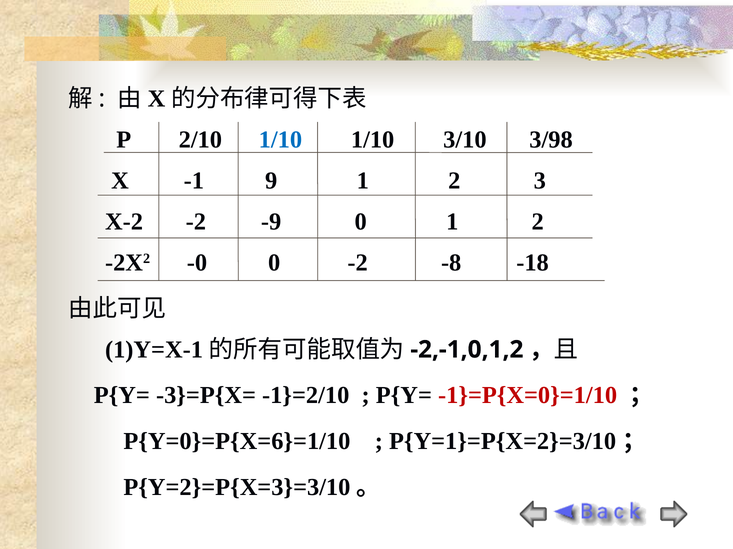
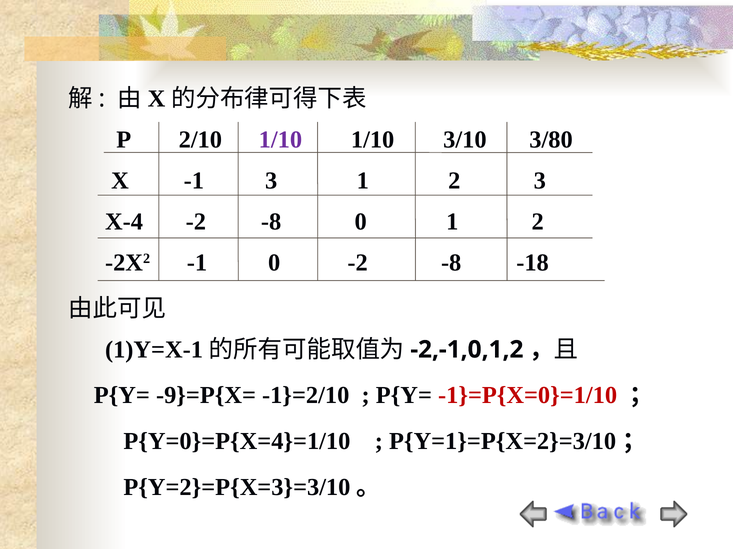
1/10 colour: blue -> purple (280, 140)
3/98: 3/98 -> 3/80 (551, 140)
-1 9: 9 -> 3 (271, 181)
X-2: X-2 -> X-4 (124, 222)
-9: -9 -> -8 (271, 222)
-2X2 -0: -0 -> -1 (197, 263)
-3}=P{X=: -3}=P{X= -> -9}=P{X= (206, 396)
P{Y=0}=P{X=6}=1/10: P{Y=0}=P{X=6}=1/10 -> P{Y=0}=P{X=4}=1/10 (237, 442)
